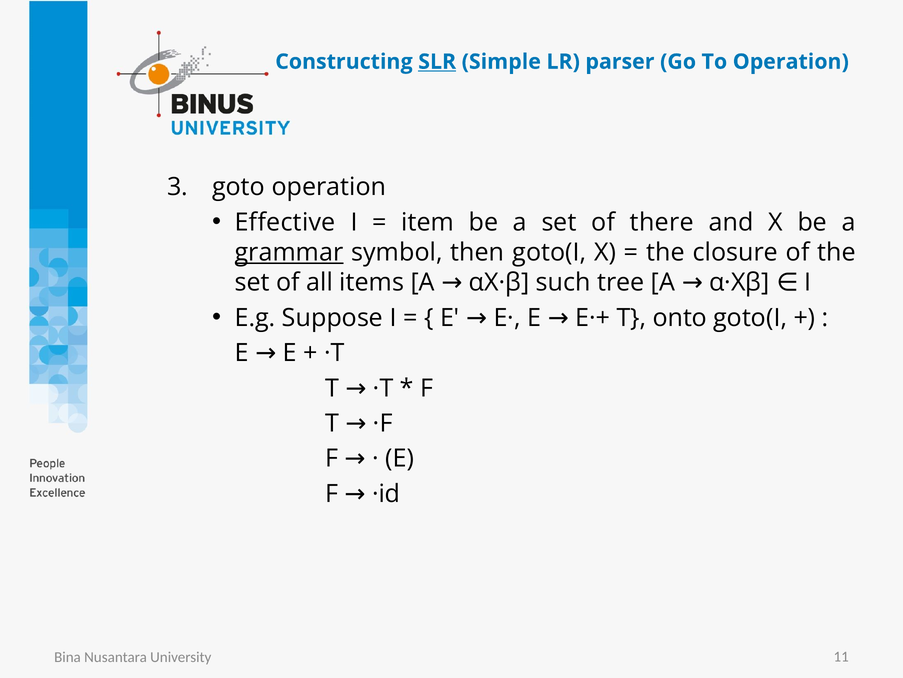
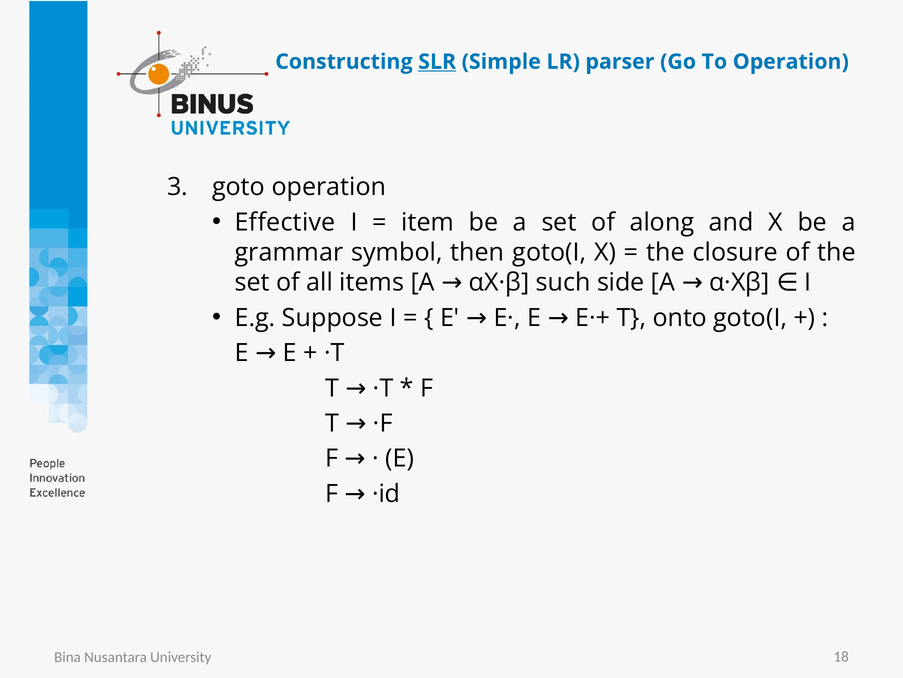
there: there -> along (662, 222)
grammar underline: present -> none (289, 252)
tree: tree -> side (621, 282)
11: 11 -> 18 (841, 656)
